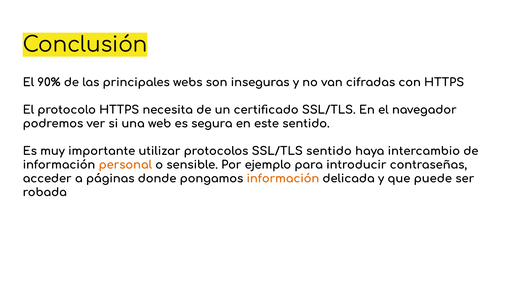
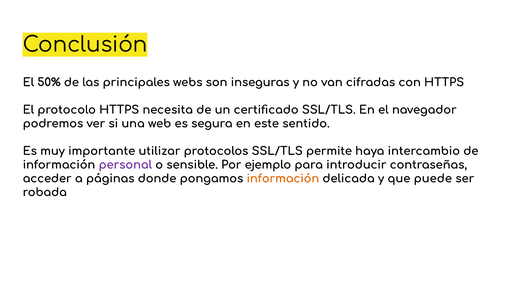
90%: 90% -> 50% (49, 82)
SSL/TLS sentido: sentido -> permite (329, 151)
personal colour: orange -> purple (125, 165)
